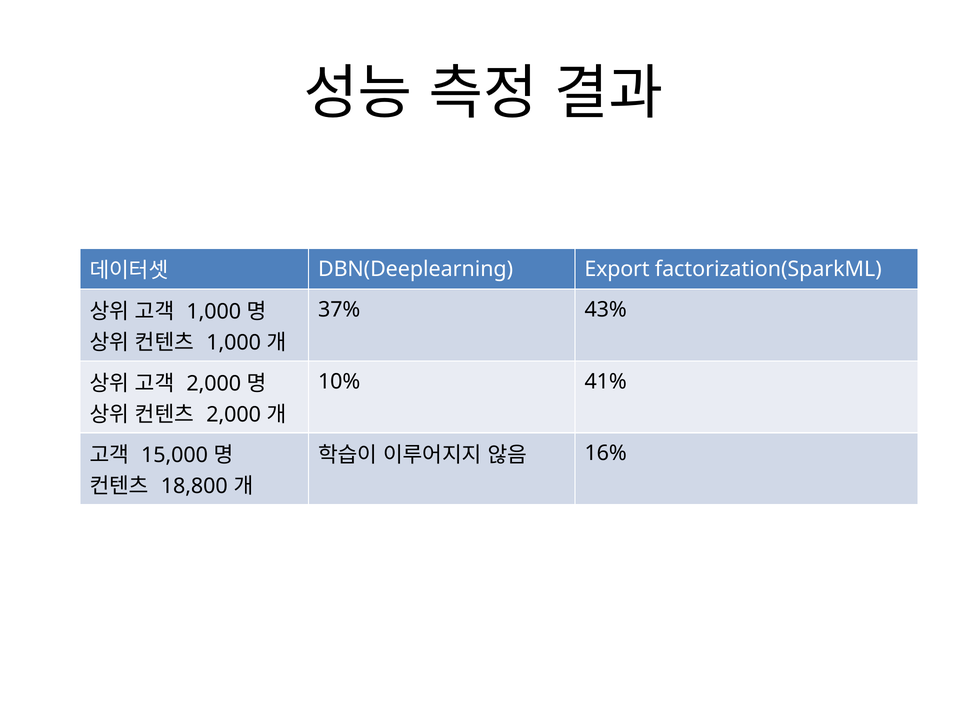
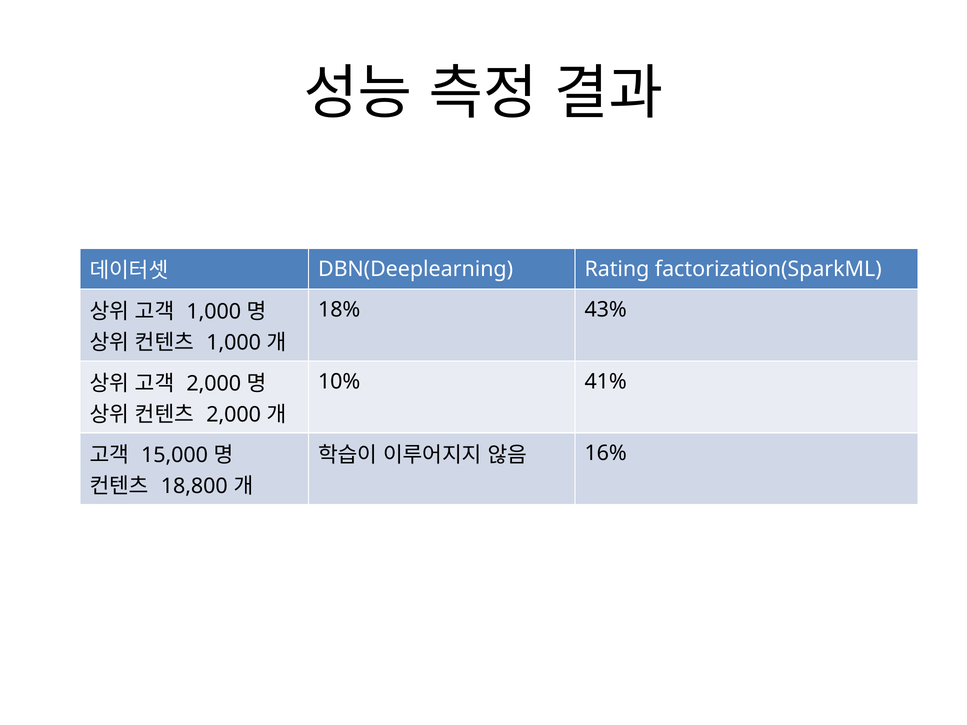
Export: Export -> Rating (617, 269)
37%: 37% -> 18% (339, 310)
